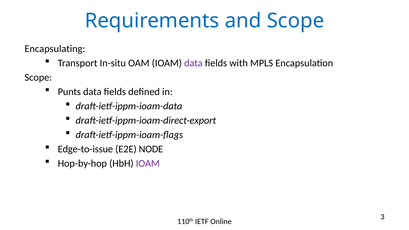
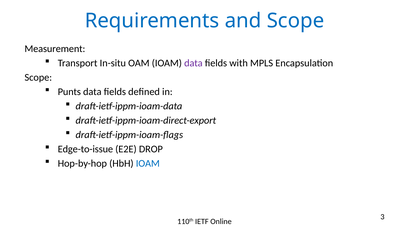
Encapsulating: Encapsulating -> Measurement (55, 49)
NODE: NODE -> DROP (151, 149)
IOAM colour: purple -> blue (148, 163)
